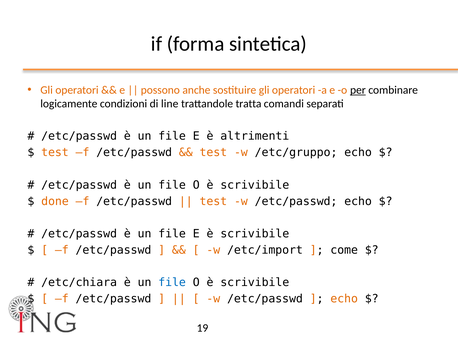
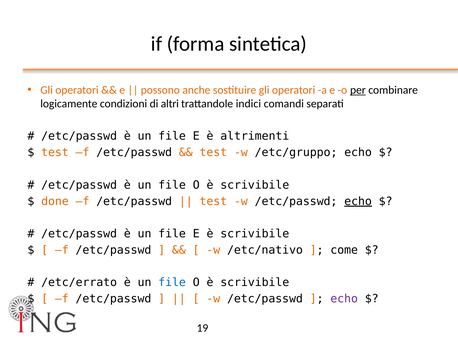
line: line -> altri (170, 104)
tratta: tratta -> indici (248, 104)
echo underline: none -> present (358, 202)
/etc/import: /etc/import -> /etc/nativo (265, 250)
/etc/chiara: /etc/chiara -> /etc/errato (79, 283)
echo colour: orange -> purple (344, 299)
